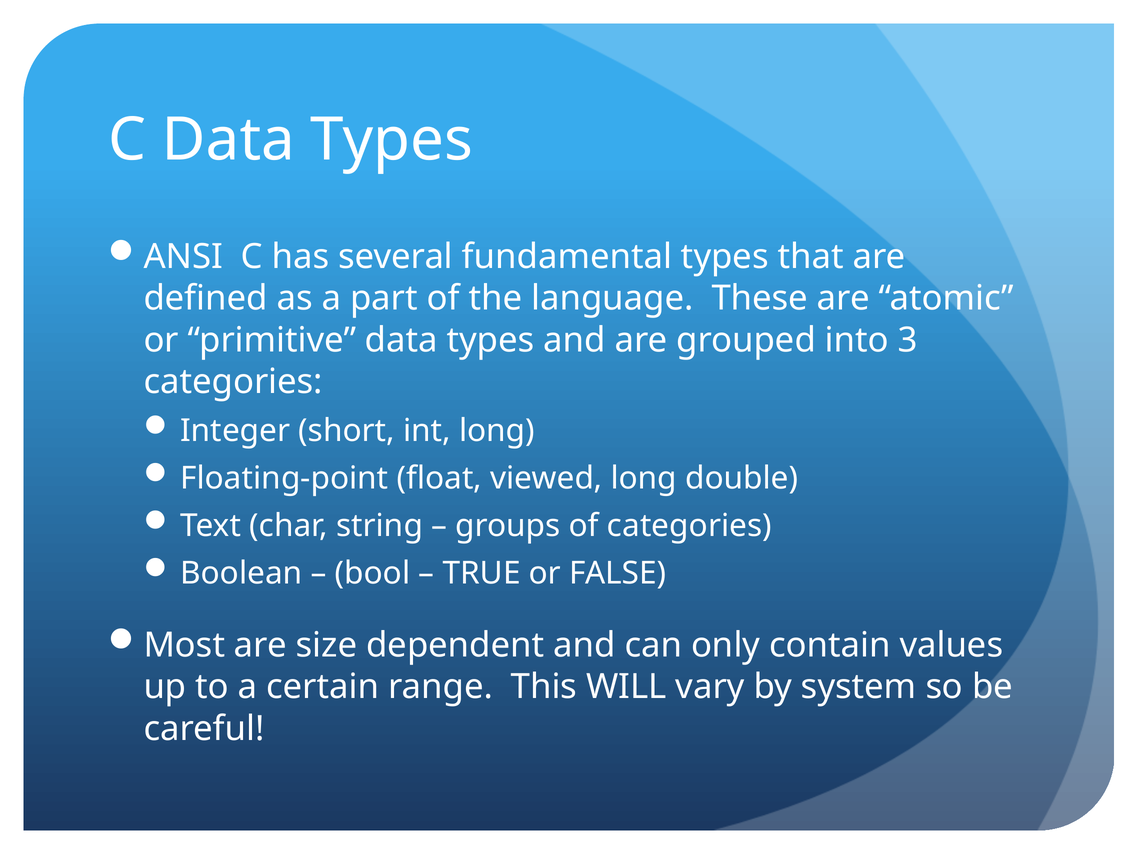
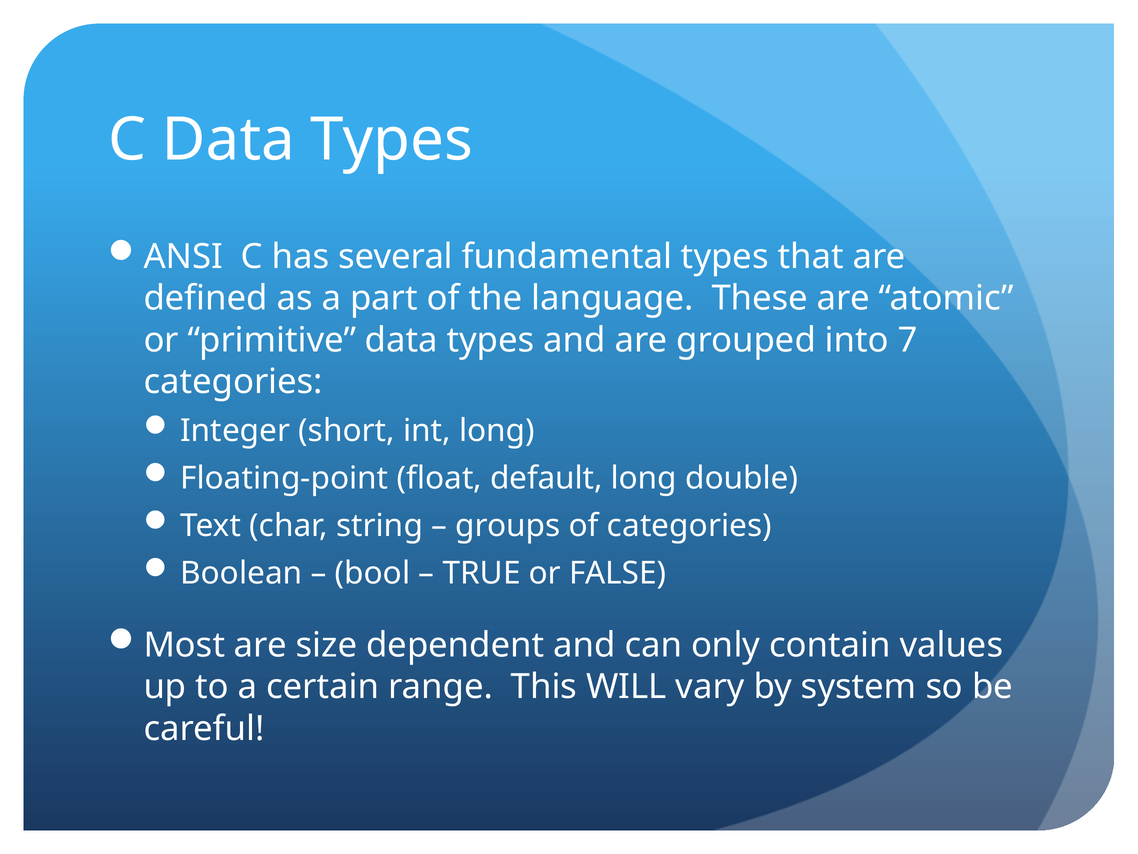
3: 3 -> 7 (908, 340)
viewed: viewed -> default (546, 478)
